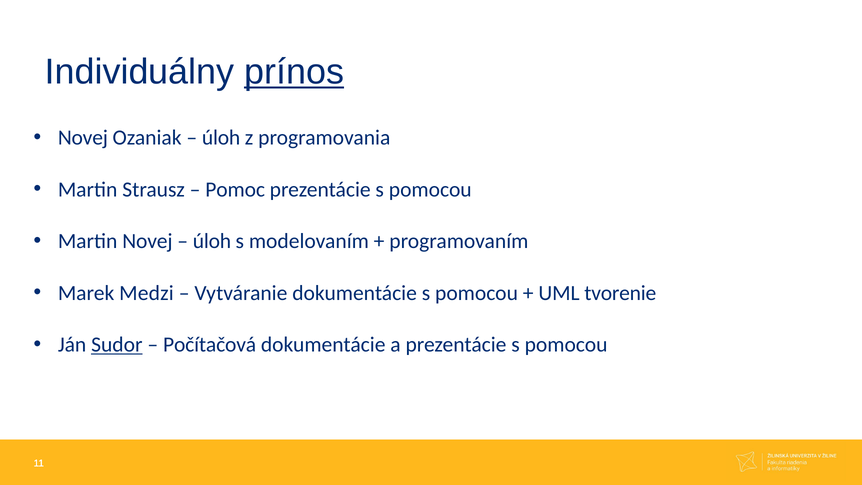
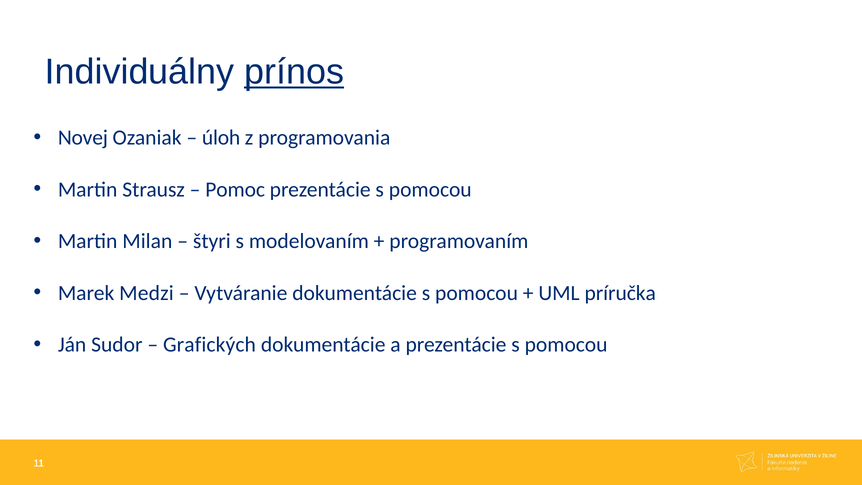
Martin Novej: Novej -> Milan (147, 241)
úloh: úloh -> štyri (212, 241)
tvorenie: tvorenie -> príručka (620, 293)
Sudor underline: present -> none (117, 345)
Počítačová: Počítačová -> Grafických (209, 345)
